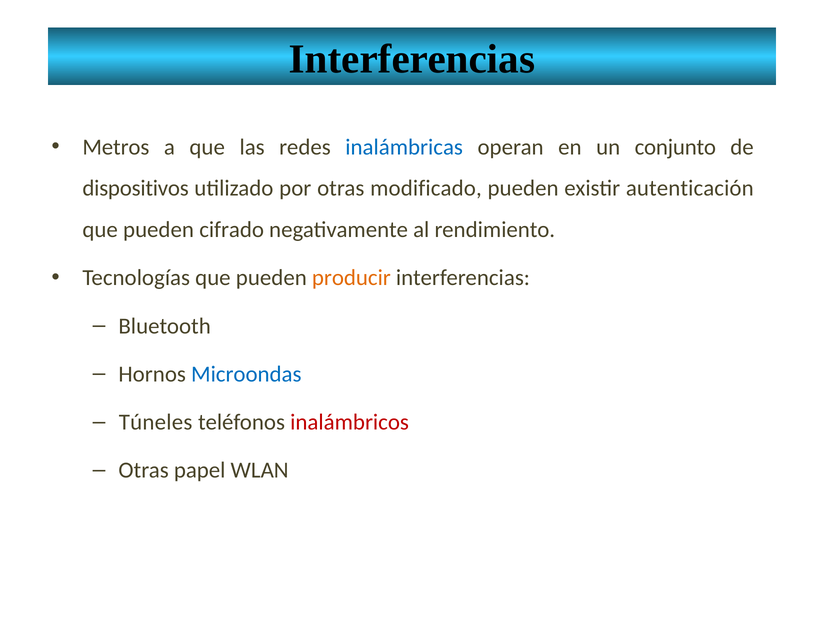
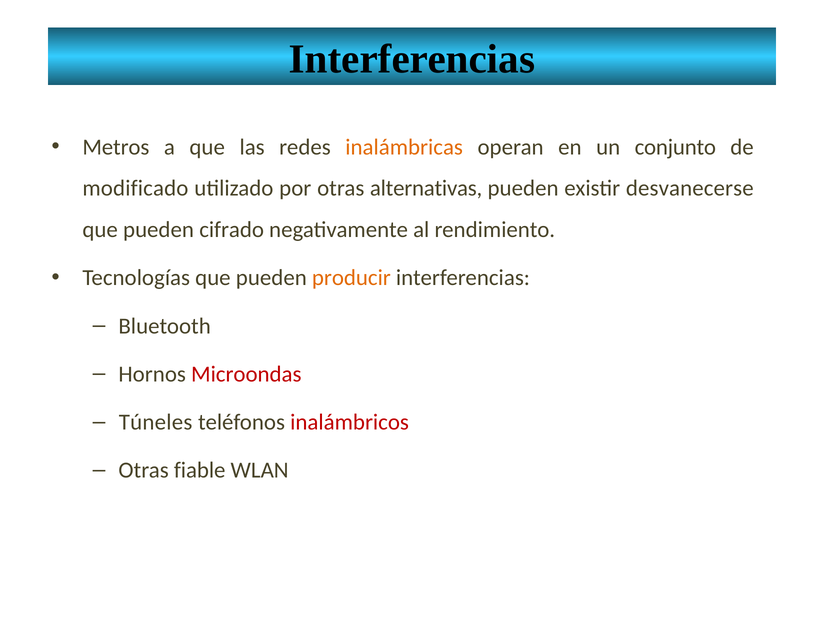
inalámbricas colour: blue -> orange (404, 147)
dispositivos: dispositivos -> modificado (135, 188)
modificado: modificado -> alternativas (426, 188)
autenticación: autenticación -> desvanecerse (690, 188)
Microondas colour: blue -> red (246, 374)
papel: papel -> fiable (200, 470)
